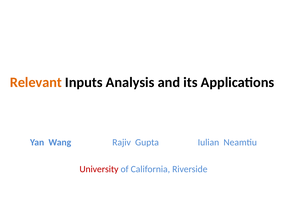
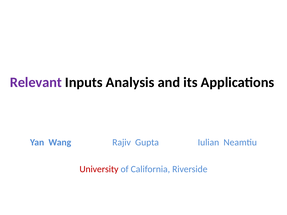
Relevant colour: orange -> purple (36, 82)
